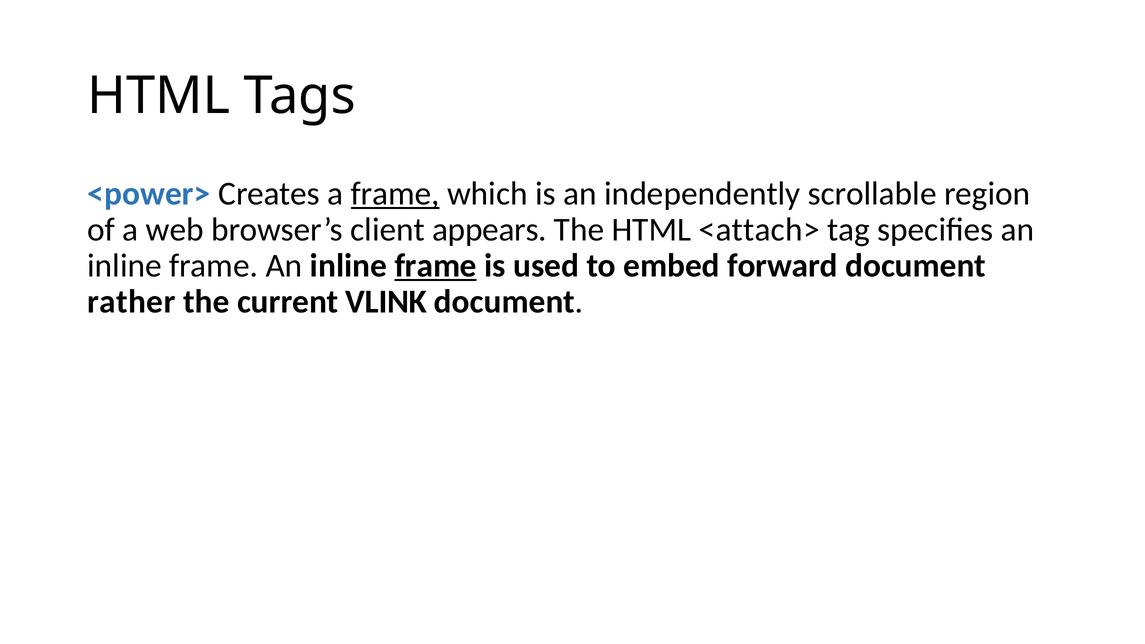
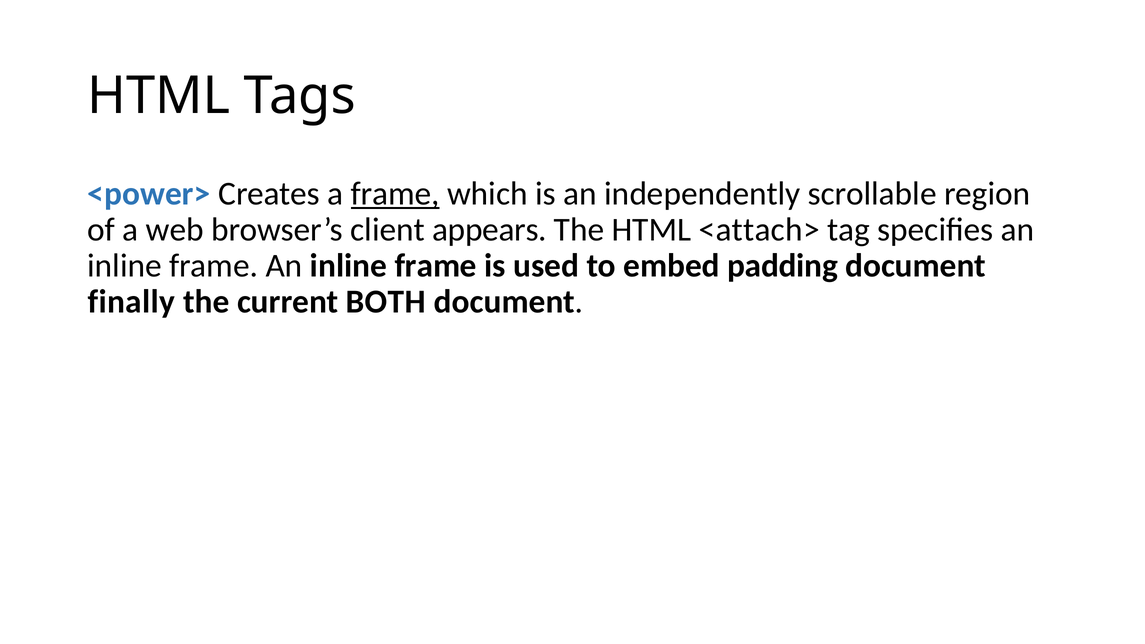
frame underline: present -> none (436, 266)
forward: forward -> padding (783, 266)
rather: rather -> finally (131, 302)
VLINK: VLINK -> BOTH (386, 302)
